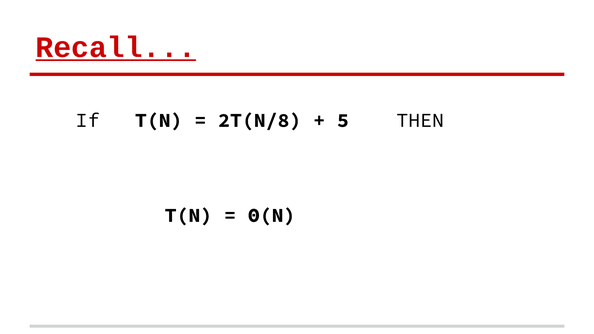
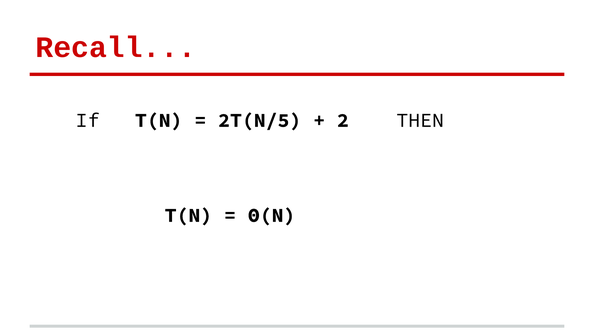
Recall underline: present -> none (116, 47)
2T(N/8: 2T(N/8 -> 2T(N/5 (260, 120)
5: 5 -> 2 (343, 120)
